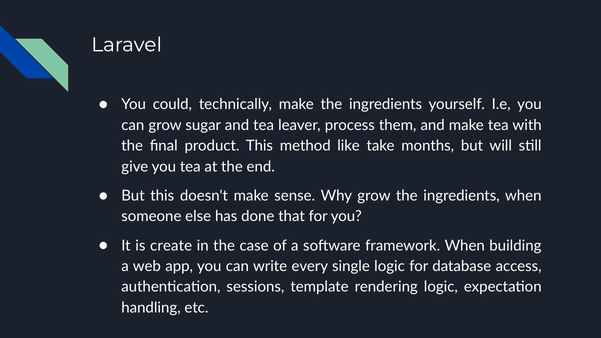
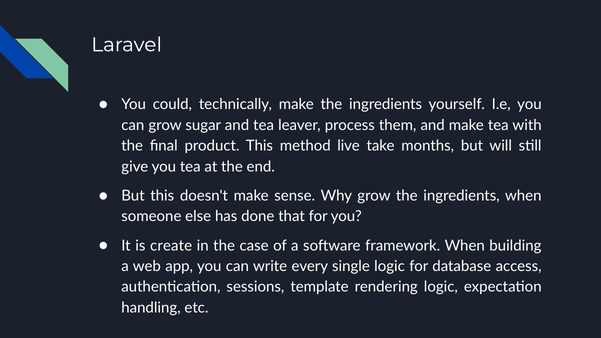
like: like -> live (349, 146)
